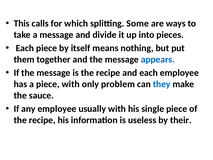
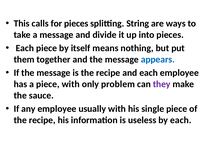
for which: which -> pieces (76, 23)
Some: Some -> String (138, 23)
they colour: blue -> purple (162, 84)
by their: their -> each (181, 120)
